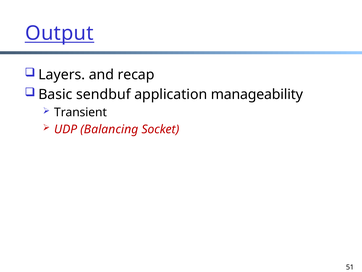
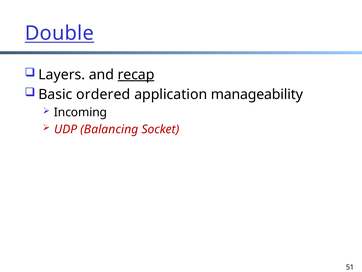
Output: Output -> Double (59, 33)
recap underline: none -> present (136, 75)
sendbuf: sendbuf -> ordered (103, 94)
Transient: Transient -> Incoming (81, 112)
